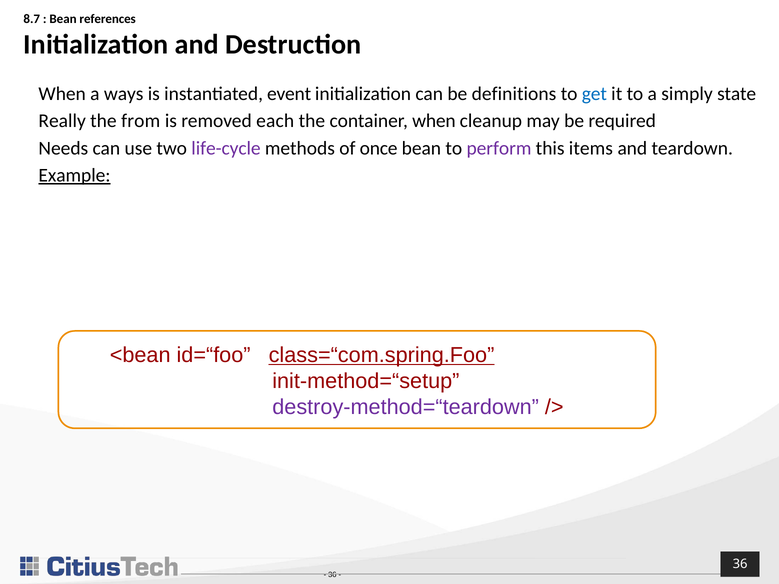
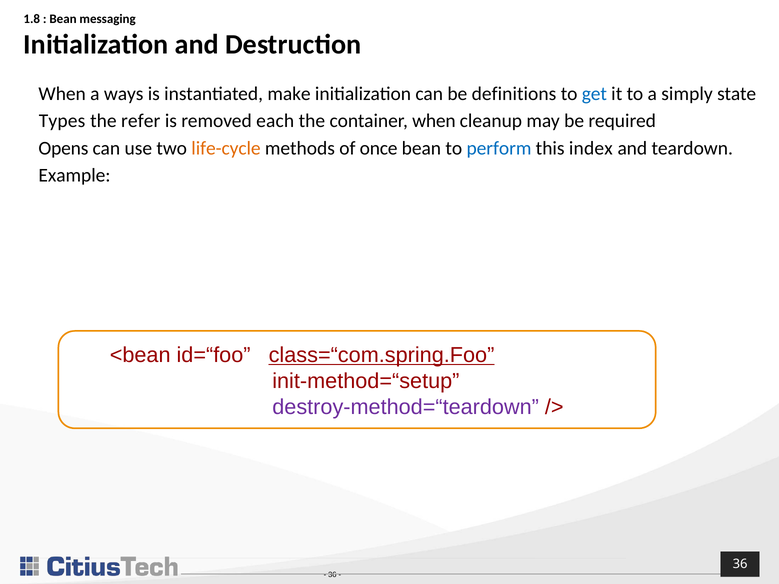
8.7: 8.7 -> 1.8 (32, 19)
references: references -> messaging (108, 19)
event: event -> make (289, 94)
Really: Really -> Types (62, 121)
from: from -> refer (141, 121)
Needs: Needs -> Opens (63, 148)
life-cycle colour: purple -> orange (226, 148)
perform colour: purple -> blue (499, 148)
items: items -> index (591, 148)
Example underline: present -> none (75, 175)
